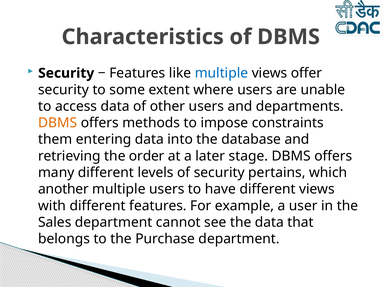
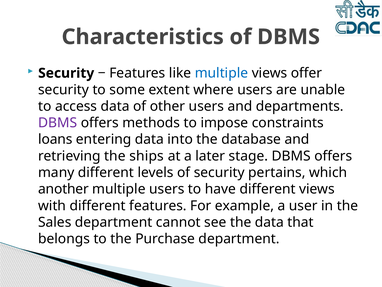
DBMS colour: orange -> purple (58, 123)
them: them -> loans (55, 139)
order: order -> ships (147, 156)
